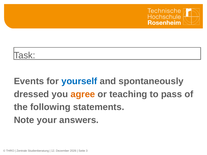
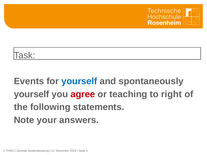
dressed: dressed -> yourself (32, 94)
agree colour: orange -> red (83, 94)
pass: pass -> right (171, 94)
